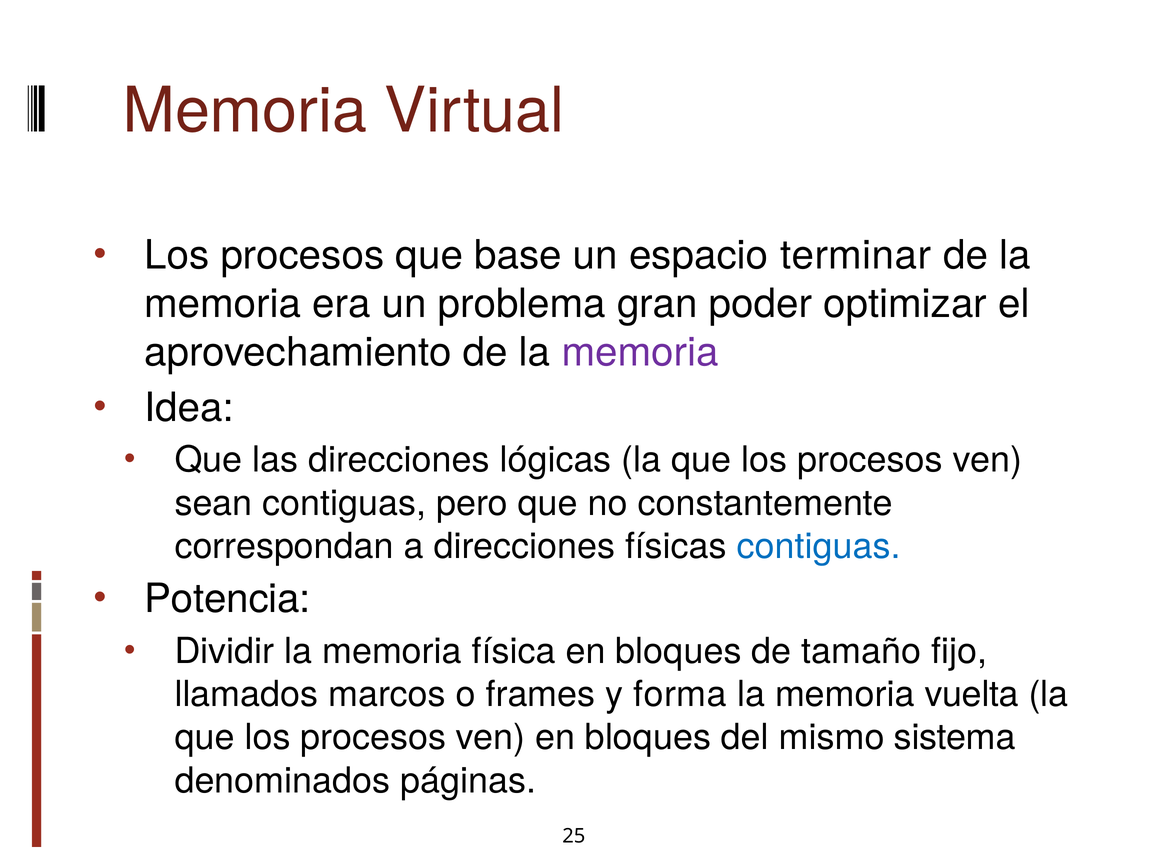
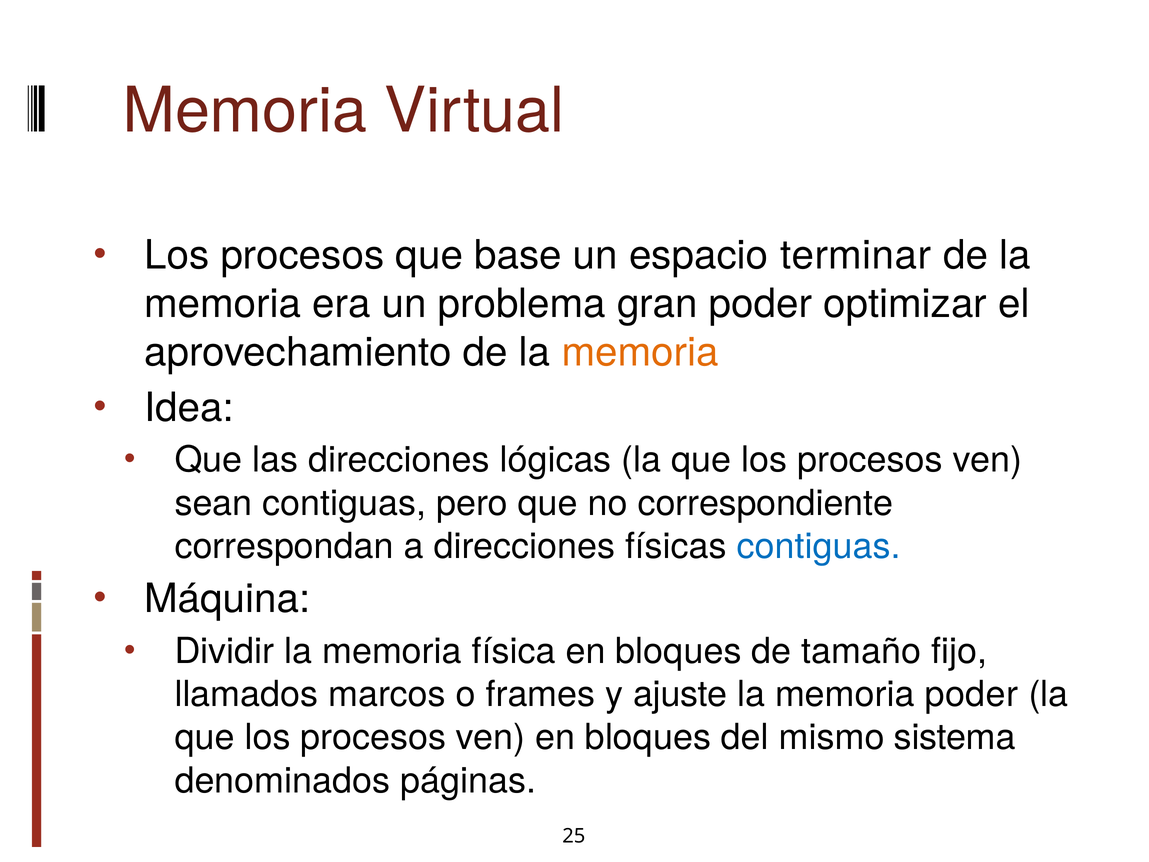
memoria colour: purple -> orange (640, 352)
constantemente: constantemente -> correspondiente (765, 503)
Potencia: Potencia -> Máquina (227, 599)
forma: forma -> ajuste (680, 694)
memoria vuelta: vuelta -> poder (971, 694)
